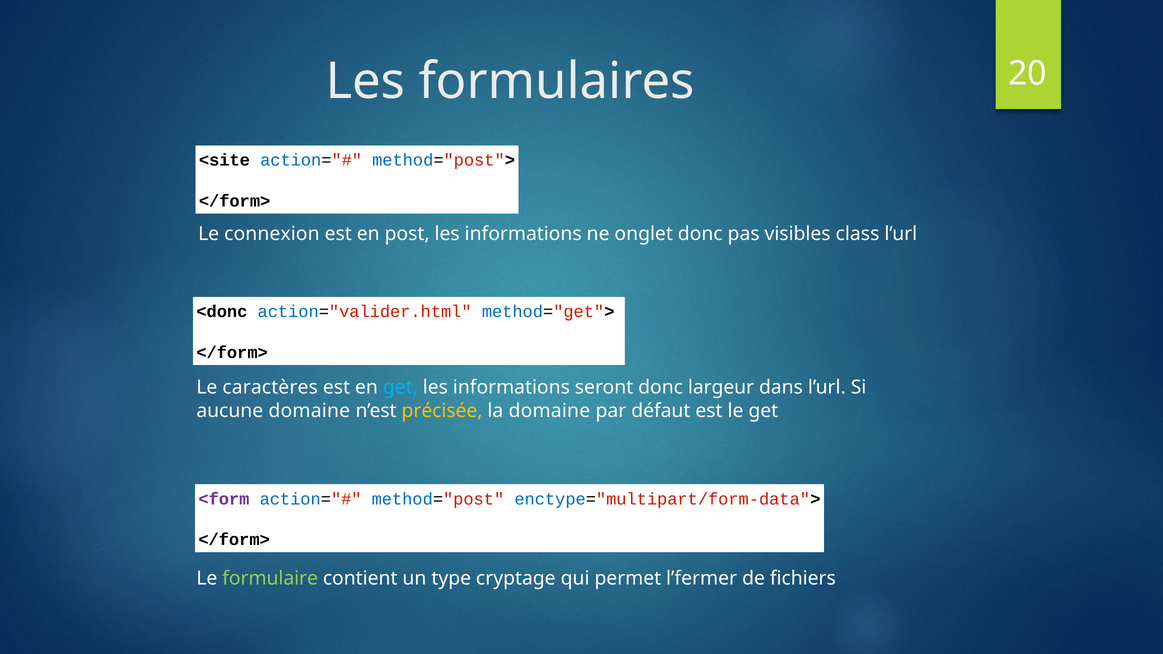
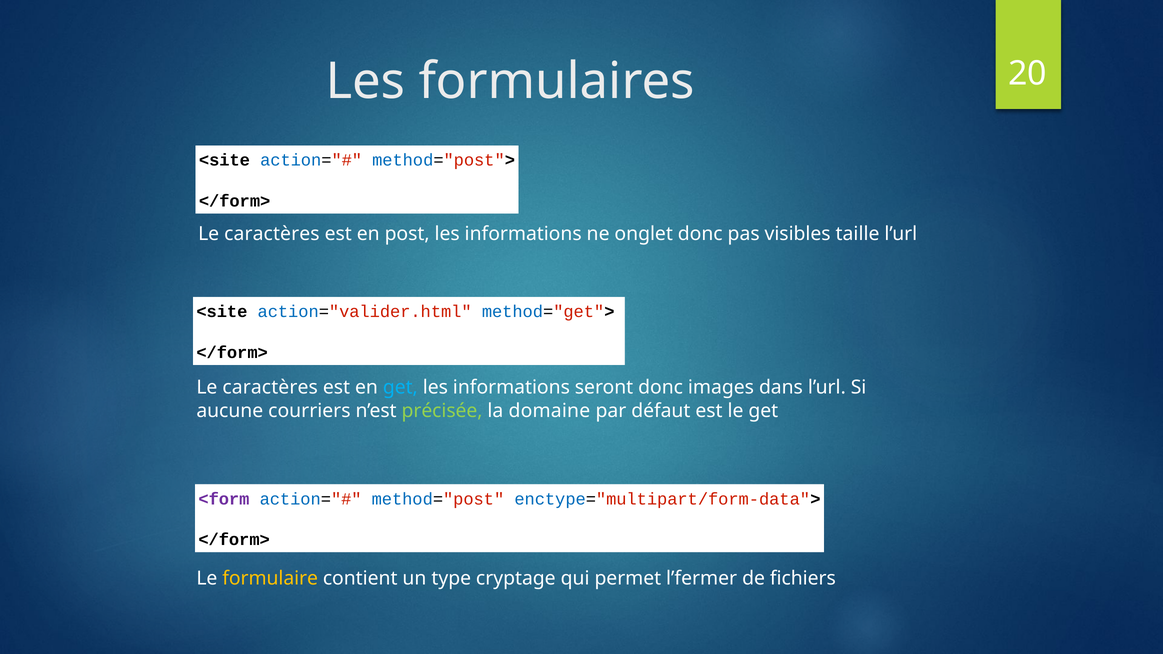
connexion: connexion -> caractères (272, 234)
class: class -> taille (858, 234)
<donc: <donc -> <site (222, 312)
largeur: largeur -> images (721, 387)
aucune domaine: domaine -> courriers (309, 411)
précisée colour: yellow -> light green (442, 411)
formulaire colour: light green -> yellow (270, 579)
